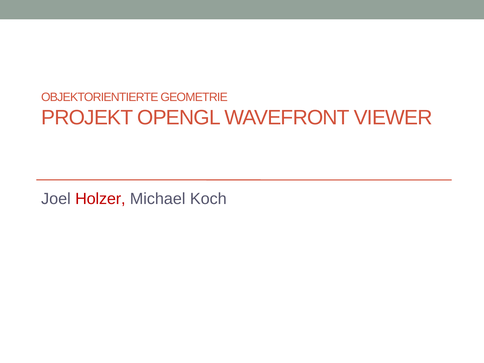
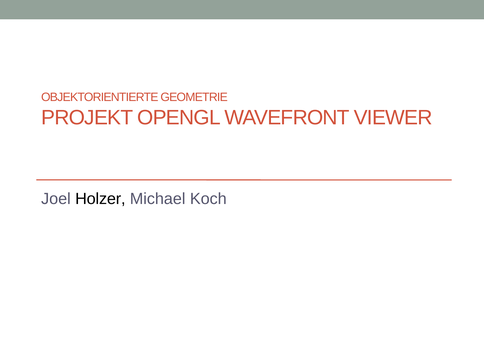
Holzer colour: red -> black (100, 199)
